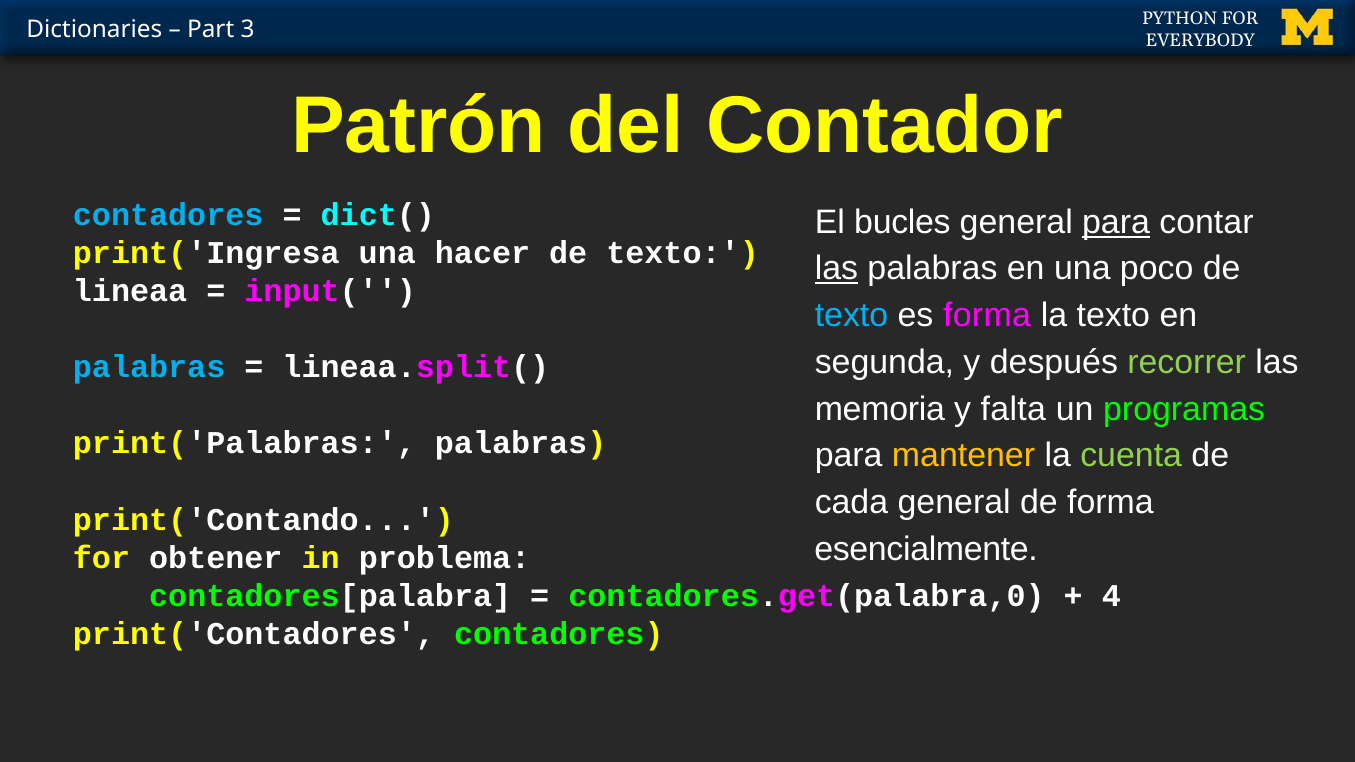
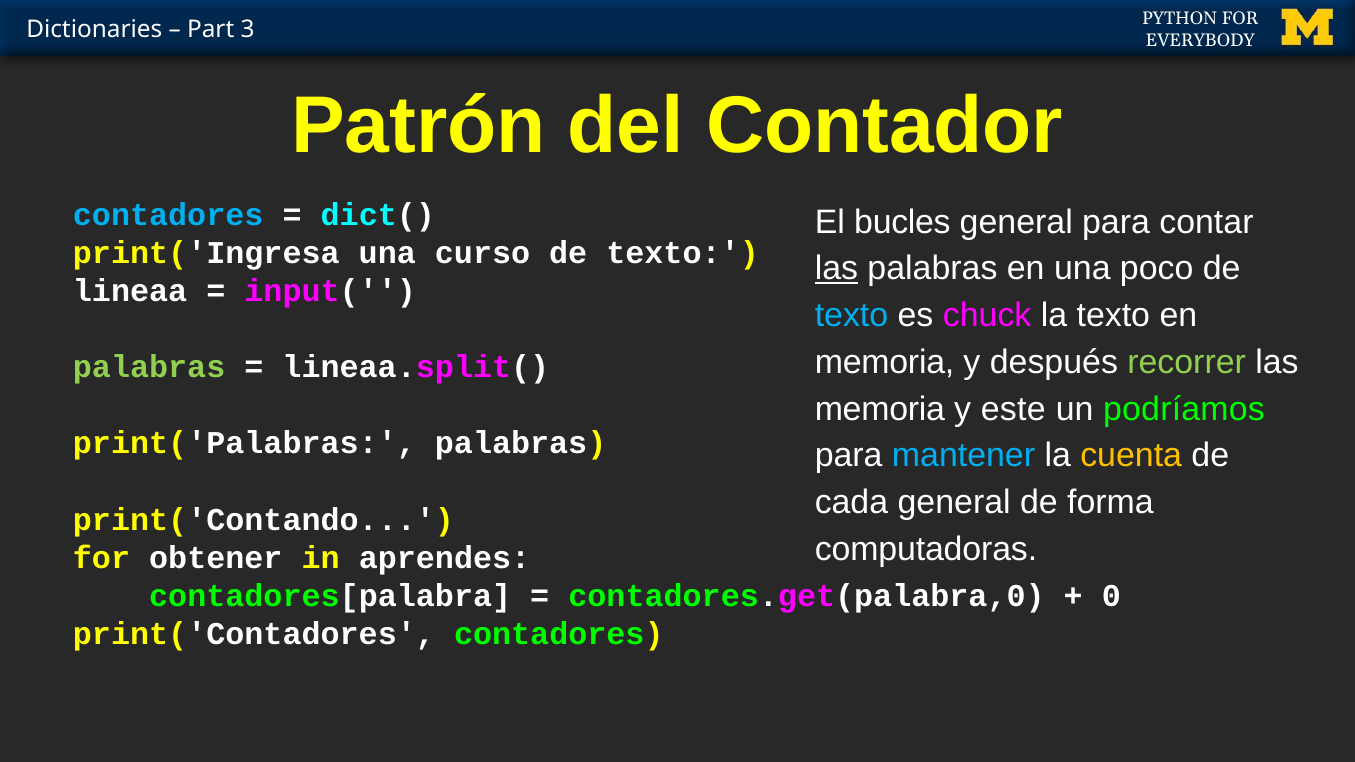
para underline: present -> none (1116, 222)
hacer: hacer -> curso (483, 253)
es forma: forma -> chuck (987, 316)
segunda: segunda -> memoria (885, 362)
palabras colour: light blue -> light green (149, 367)
falta: falta -> este (1013, 409)
programas: programas -> podríamos (1184, 409)
mantener colour: yellow -> light blue (964, 456)
cuenta colour: light green -> yellow (1131, 456)
esencialmente: esencialmente -> computadoras (926, 549)
problema: problema -> aprendes (444, 558)
4: 4 -> 0 (1111, 596)
